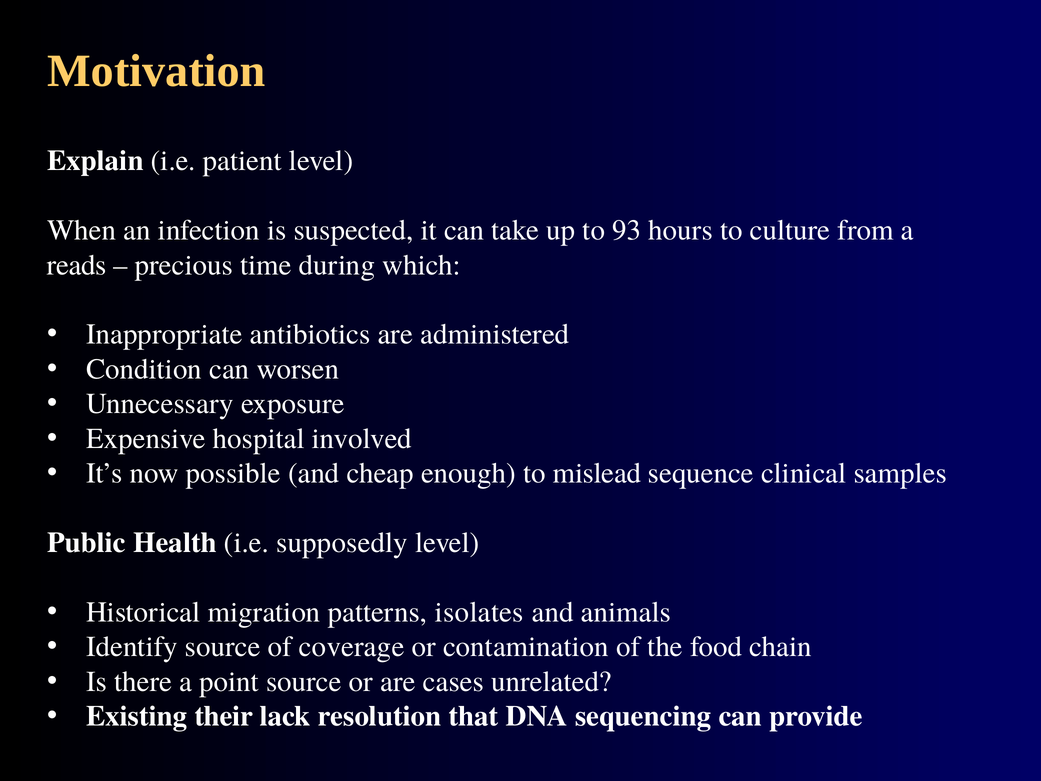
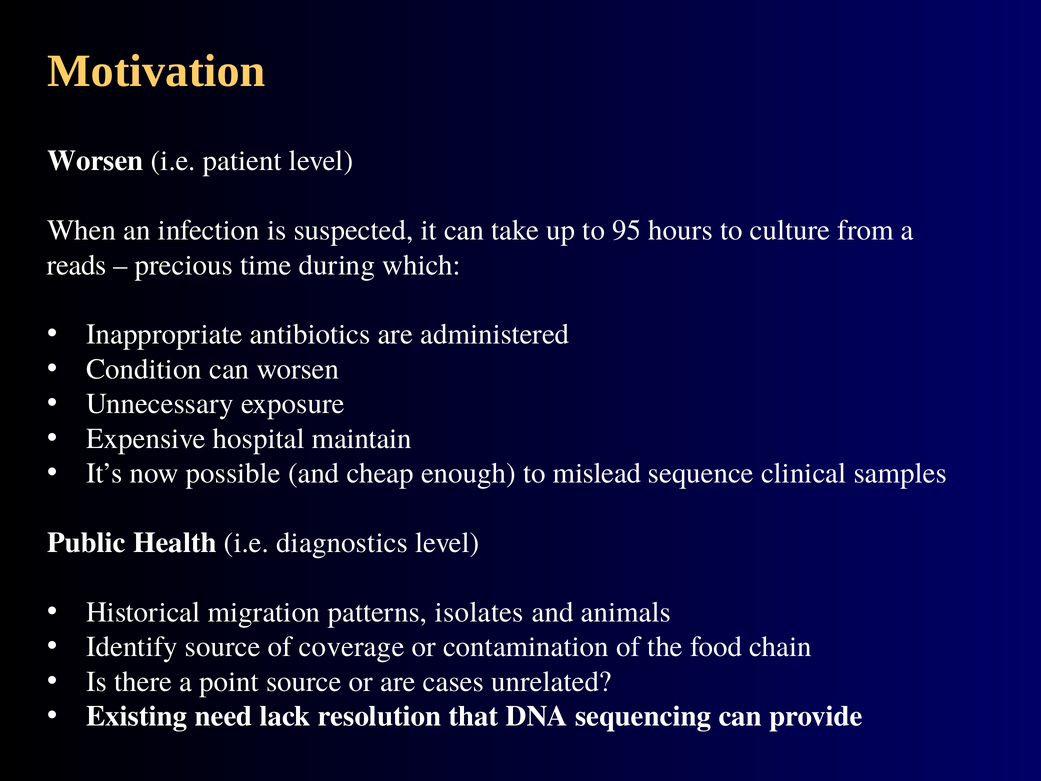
Explain: Explain -> Worsen (95, 161)
93: 93 -> 95 (627, 230)
involved: involved -> maintain (362, 438)
supposedly: supposedly -> diagnostics (342, 543)
their: their -> need (224, 716)
